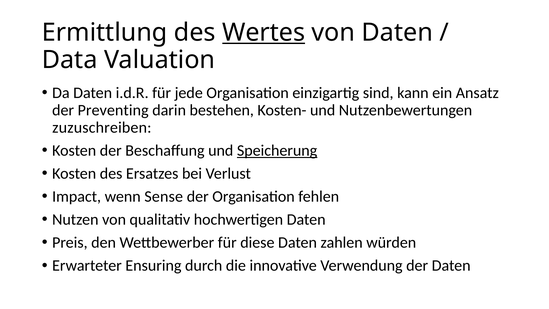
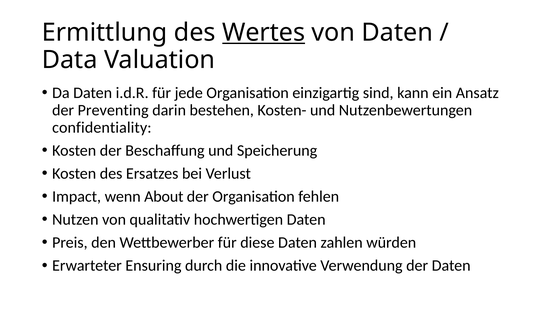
zuzuschreiben: zuzuschreiben -> confidentiality (102, 127)
Speicherung underline: present -> none (277, 150)
Sense: Sense -> About (164, 196)
